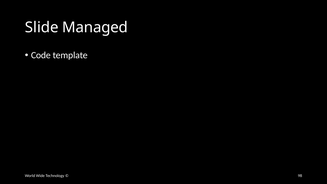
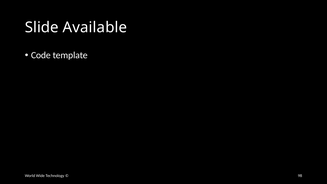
Managed: Managed -> Available (95, 27)
